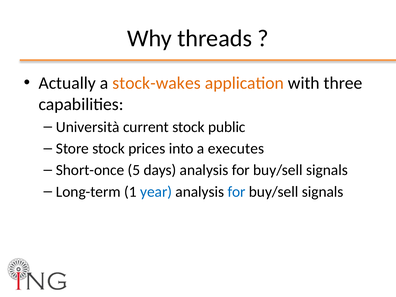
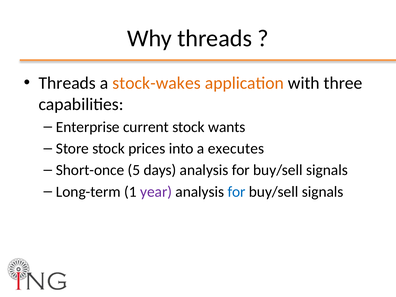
Actually: Actually -> Threads (67, 83)
Università: Università -> Enterprise (88, 127)
public: public -> wants (227, 127)
year colour: blue -> purple (156, 192)
